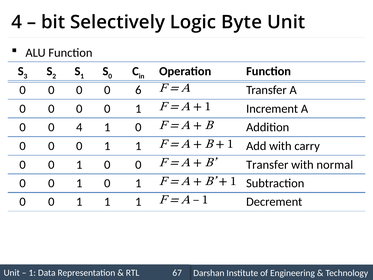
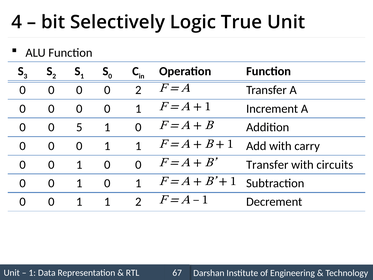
Byte: Byte -> True (242, 22)
0 6: 6 -> 2 (138, 90)
0 4: 4 -> 5 (79, 127)
normal: normal -> circuits (335, 165)
1 1 1: 1 -> 2 (138, 202)
